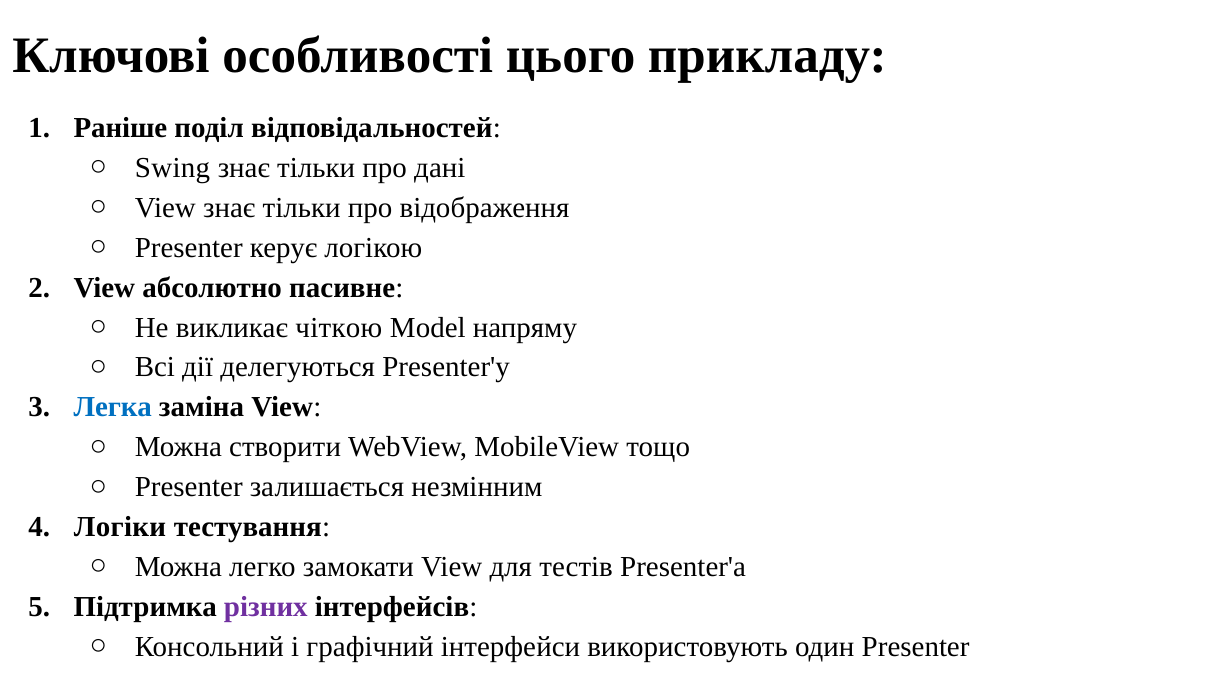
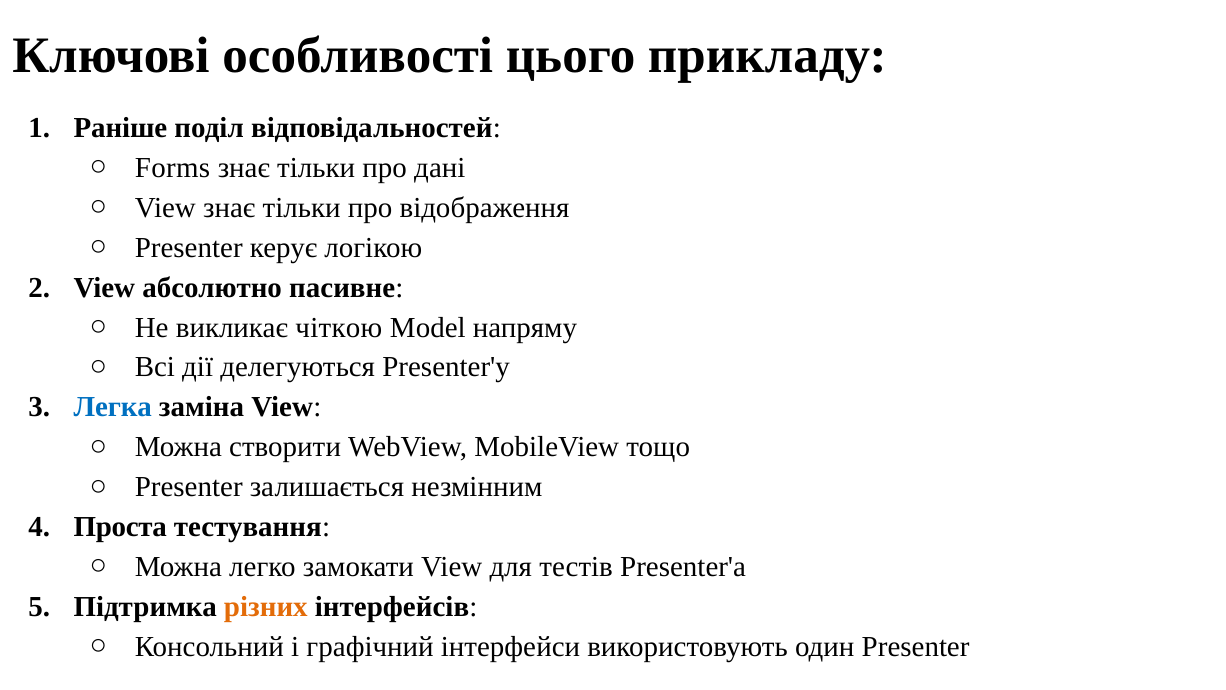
Swing: Swing -> Forms (173, 168)
Логіки: Логіки -> Проста (120, 527)
різних colour: purple -> orange (266, 607)
